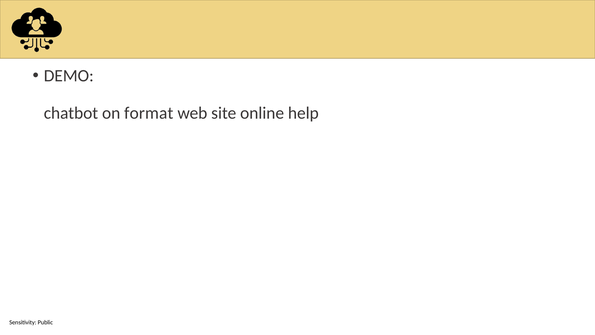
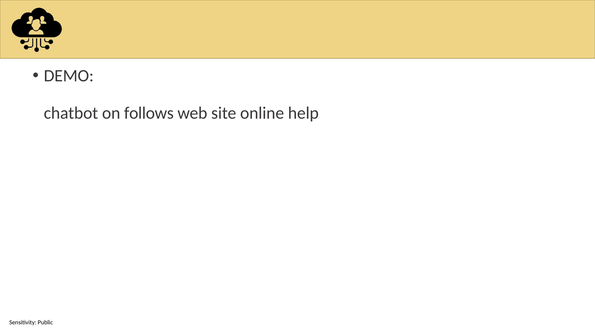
format: format -> follows (149, 113)
